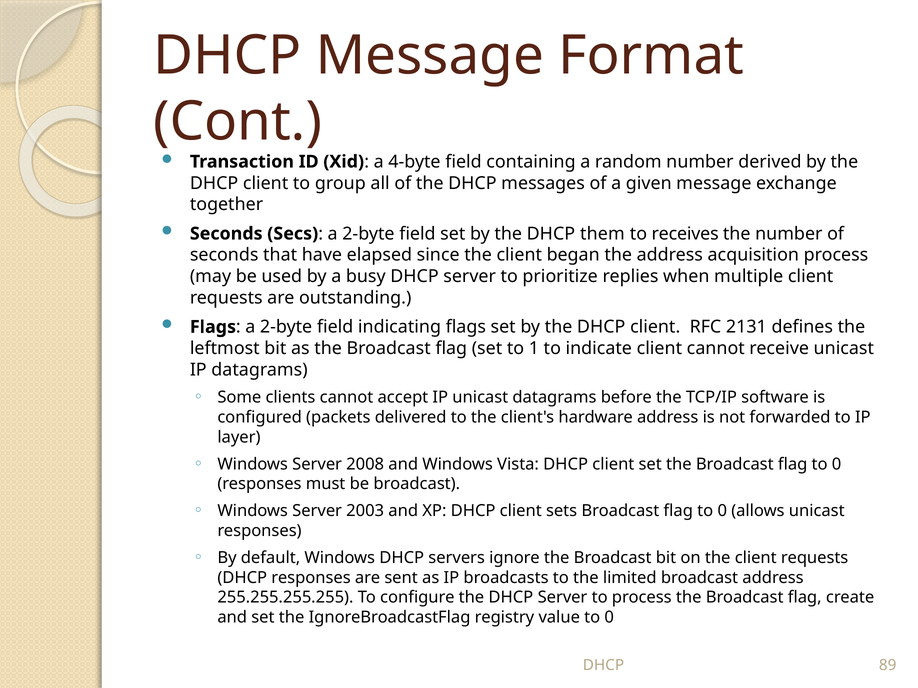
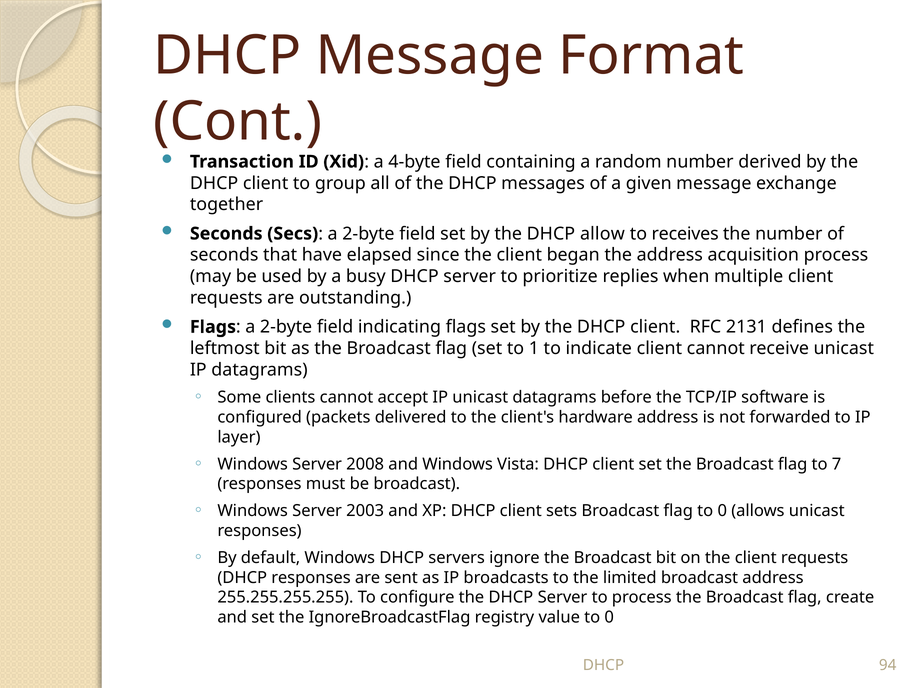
them: them -> allow (602, 234)
0: 0 -> 7 (837, 464)
89: 89 -> 94 (888, 666)
